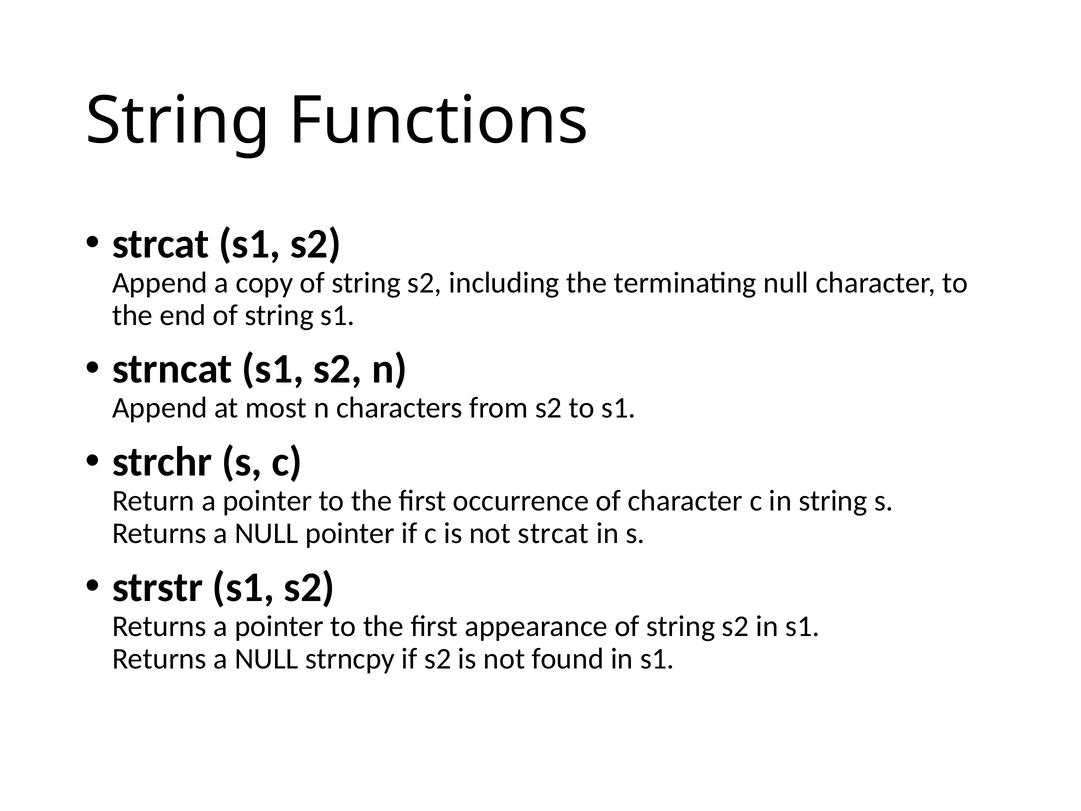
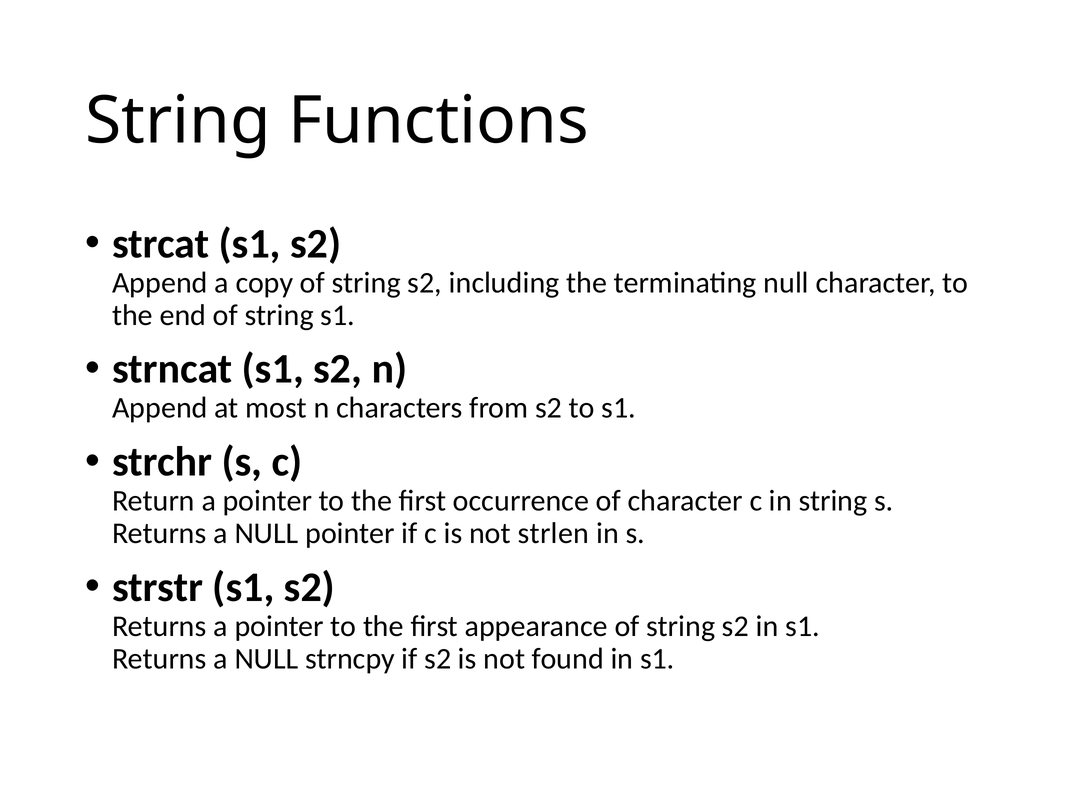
not strcat: strcat -> strlen (553, 533)
